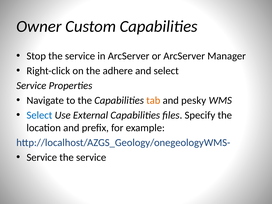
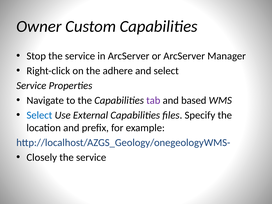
tab colour: orange -> purple (153, 100)
pesky: pesky -> based (194, 100)
Service: Service -> Closely (42, 157)
